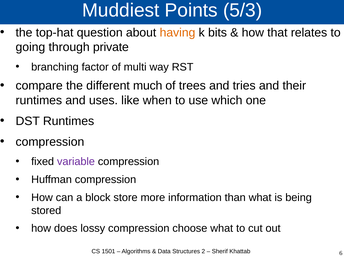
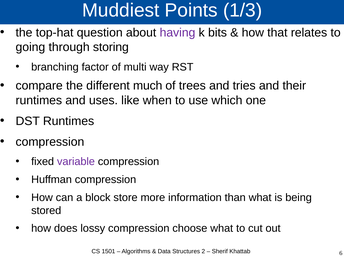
5/3: 5/3 -> 1/3 (243, 10)
having colour: orange -> purple (177, 33)
private: private -> storing (111, 47)
